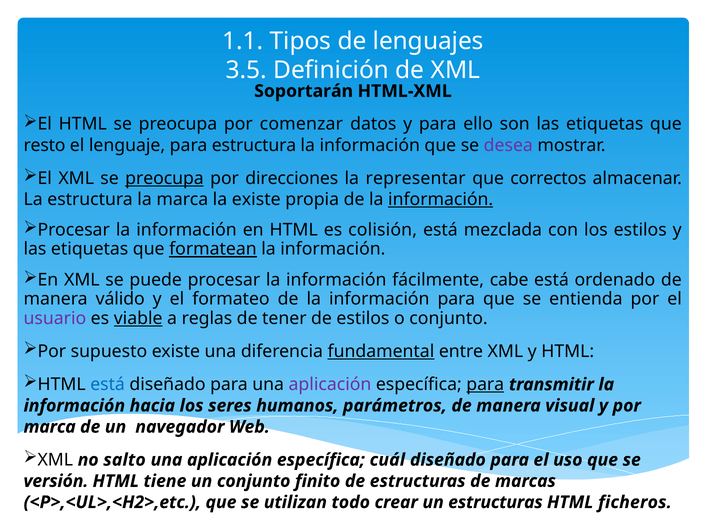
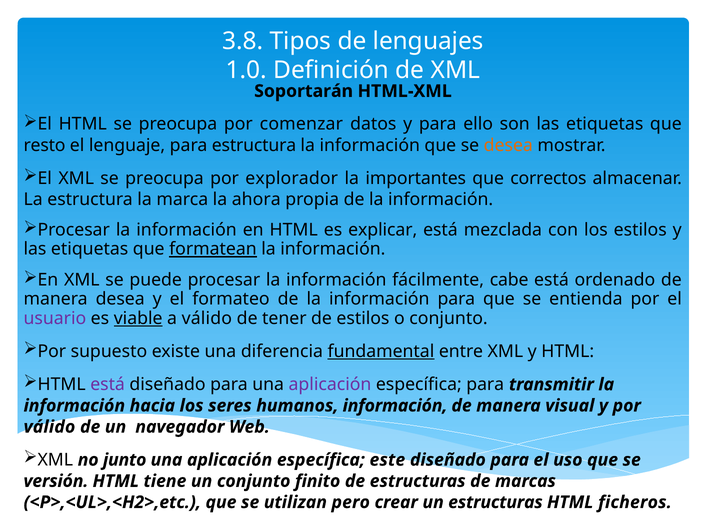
1.1: 1.1 -> 3.8 (243, 41)
3.5: 3.5 -> 1.0 (246, 70)
desea colour: purple -> orange (508, 145)
preocupa underline: present -> none (164, 178)
direcciones: direcciones -> explorador (292, 178)
representar: representar -> importantes (416, 178)
la existe: existe -> ahora (256, 199)
información underline: present -> none (441, 199)
colisión: colisión -> explicar (383, 230)
manera válido: válido -> desea (120, 299)
a reglas: reglas -> válido (207, 318)
está colour: blue -> purple (108, 384)
para underline: present -> none (485, 384)
humanos parámetros: parámetros -> información (395, 405)
marca: marca -> válido (49, 426)
salto: salto -> junto (125, 459)
cuál: cuál -> este (387, 459)
todo: todo -> pero (351, 502)
